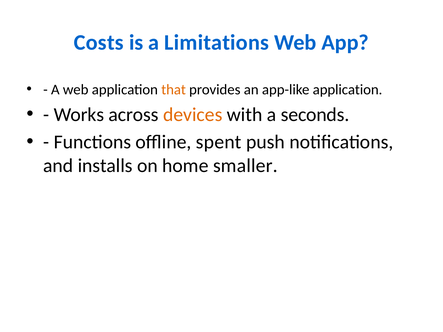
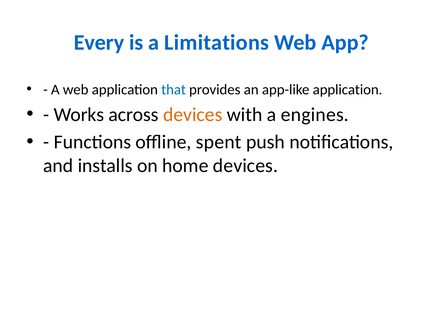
Costs: Costs -> Every (99, 43)
that colour: orange -> blue (174, 90)
seconds: seconds -> engines (315, 115)
home smaller: smaller -> devices (246, 166)
